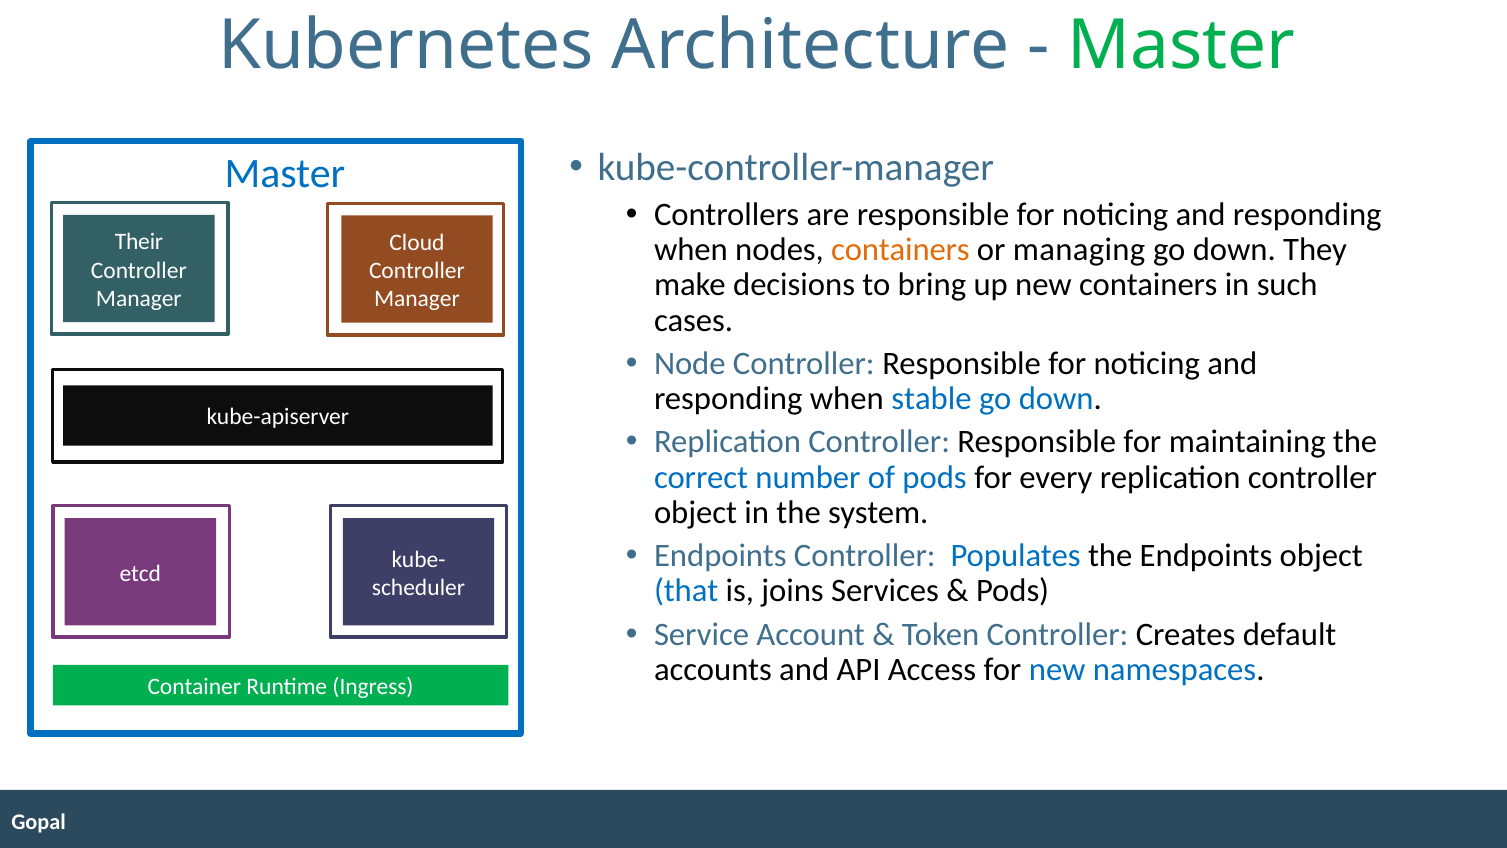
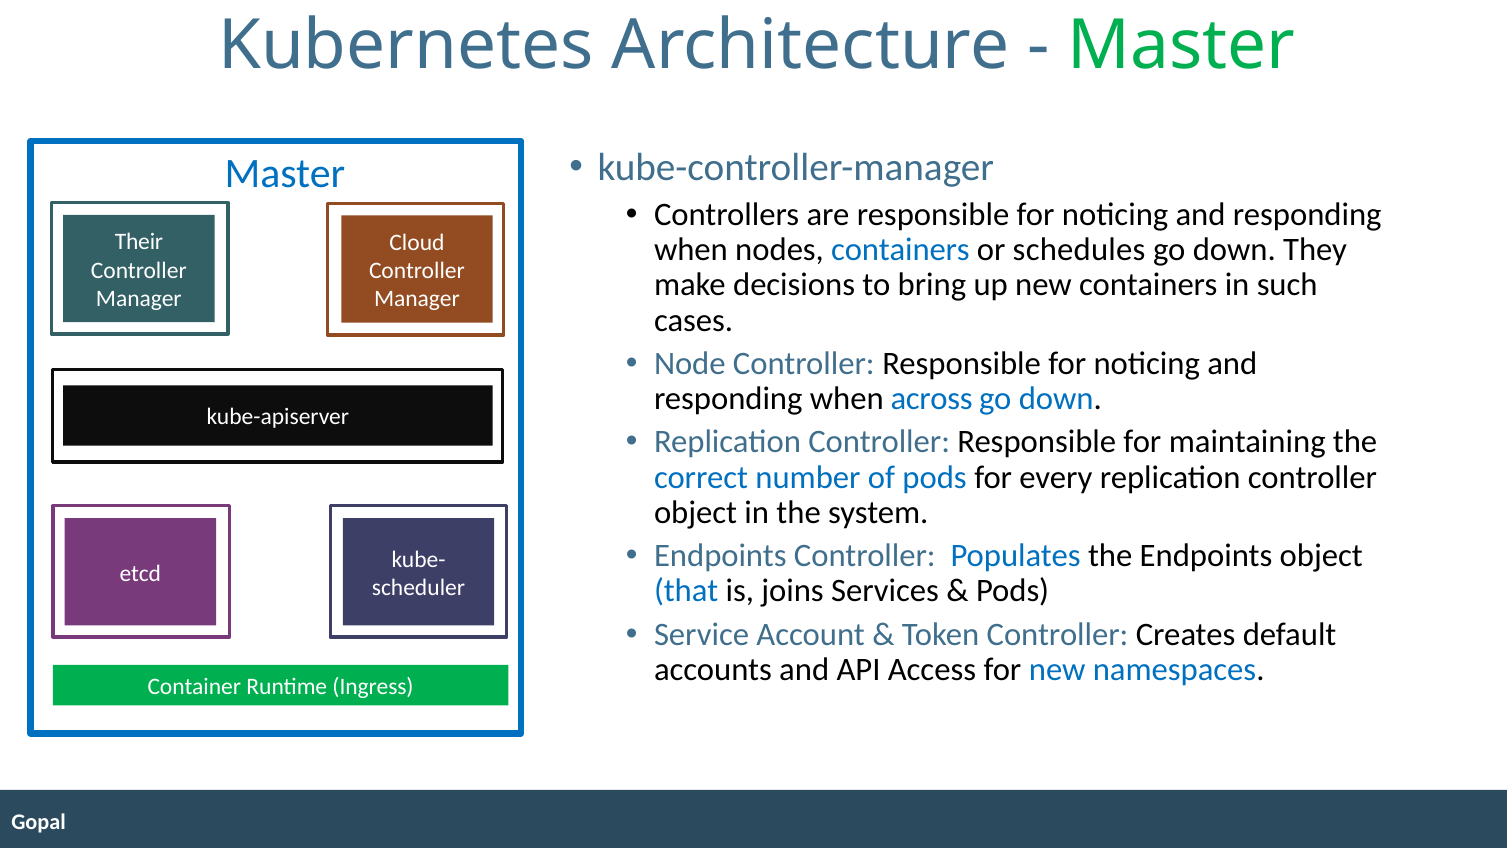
containers colour: orange -> blue (900, 250)
managing: managing -> schedules (1079, 250)
stable: stable -> across (932, 399)
